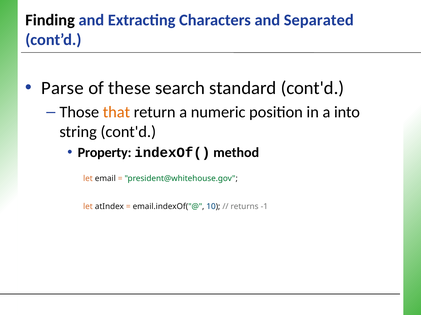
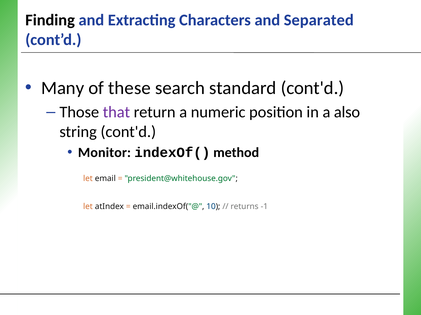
Parse: Parse -> Many (63, 88)
that colour: orange -> purple (116, 112)
into: into -> also (347, 112)
Property: Property -> Monitor (104, 153)
